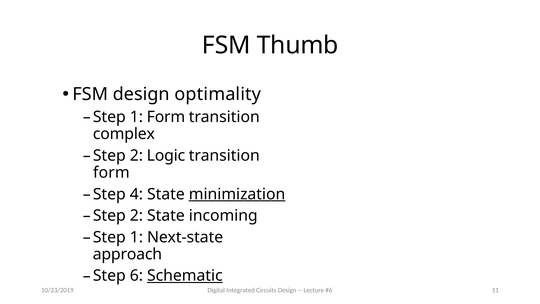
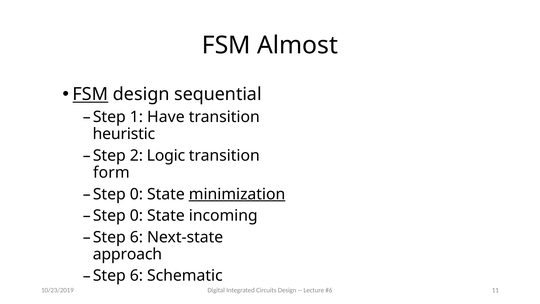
Thumb: Thumb -> Almost (298, 45)
FSM underline: none -> present (90, 94)
optimality: optimality -> sequential (218, 94)
1 Form: Form -> Have (166, 117)
complex: complex -> heuristic (124, 134)
4: 4 -> 0 (136, 194)
2: 2 -> 0 (136, 216)
1: 1 -> 6 (136, 237)
Schematic underline: present -> none (185, 276)
